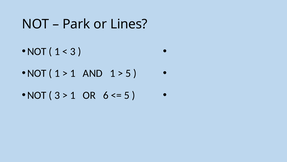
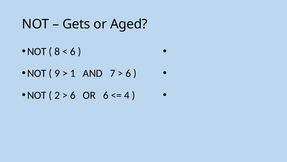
Park: Park -> Gets (76, 24)
Lines: Lines -> Aged (129, 24)
1: 1 -> 8 (57, 51)
3: 3 -> 6 (73, 51)
1: 1 -> 9 (57, 73)
AND 1: 1 -> 7 (113, 73)
5: 5 -> 6 (128, 73)
3: 3 -> 2 (57, 95)
1: 1 -> 6 (73, 95)
5: 5 -> 4 (127, 95)
